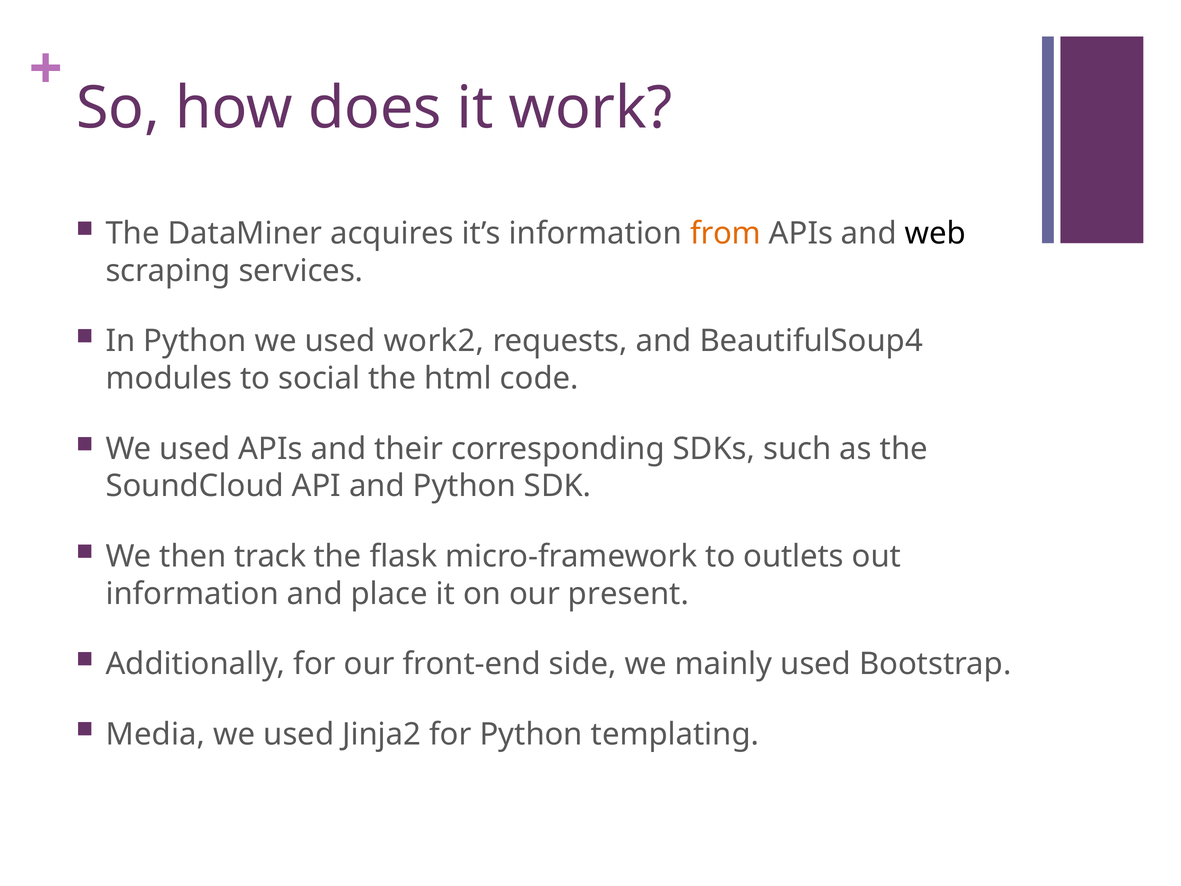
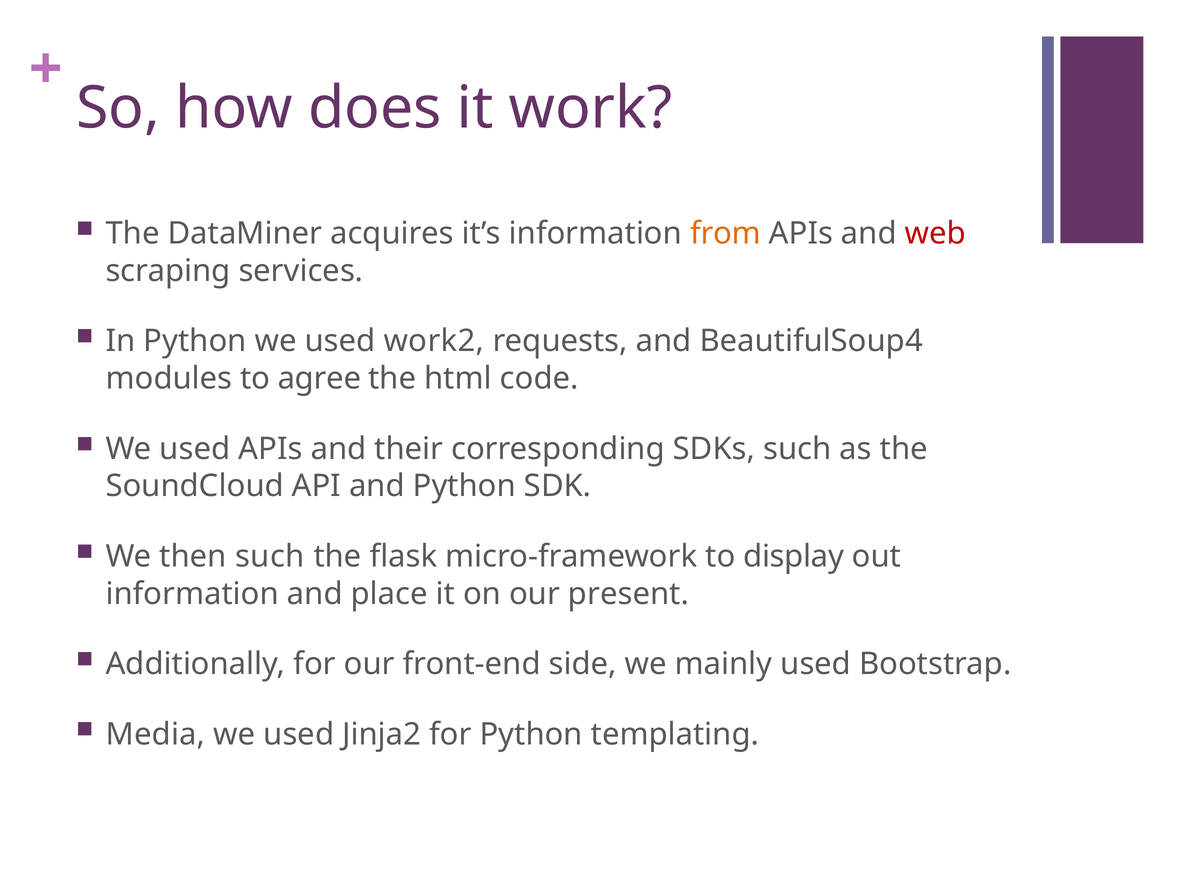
web colour: black -> red (935, 233)
social: social -> agree (319, 378)
then track: track -> such (270, 556)
outlets: outlets -> display (794, 556)
